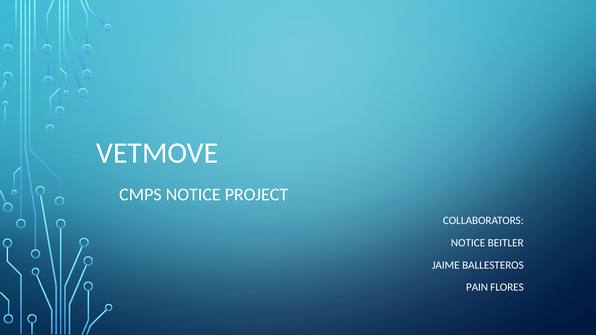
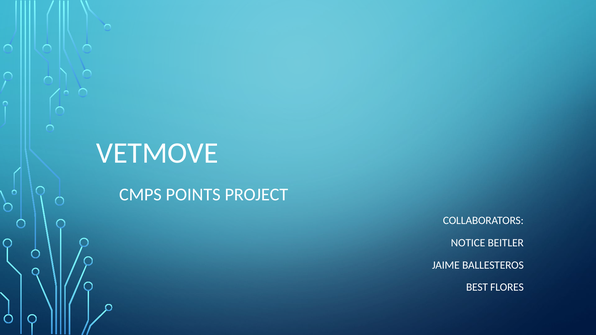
CMPS NOTICE: NOTICE -> POINTS (193, 195)
PAIN: PAIN -> BEST (477, 288)
